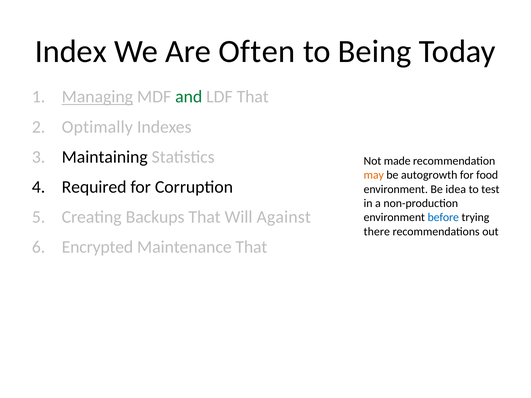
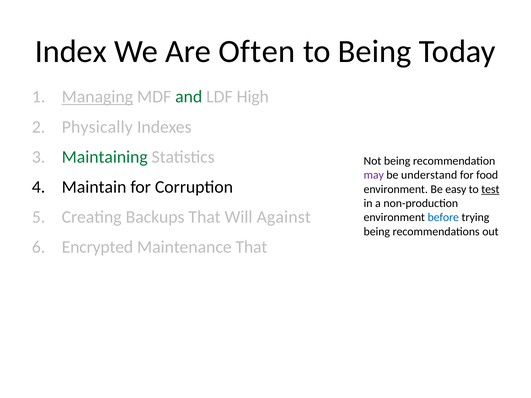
LDF That: That -> High (253, 97)
Optimally: Optimally -> Physically (97, 127)
Maintaining colour: black -> green (105, 157)
Not made: made -> being (397, 161)
may colour: orange -> purple (374, 175)
autogrowth: autogrowth -> understand (429, 175)
Required: Required -> Maintain (94, 187)
idea: idea -> easy (456, 189)
test underline: none -> present (490, 189)
there: there -> being (377, 232)
